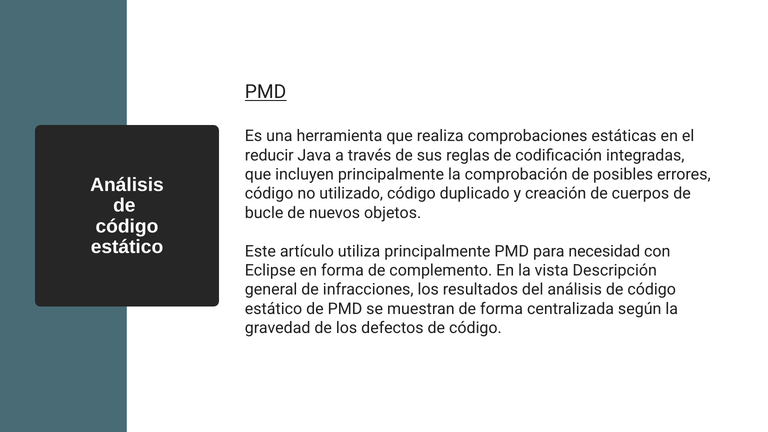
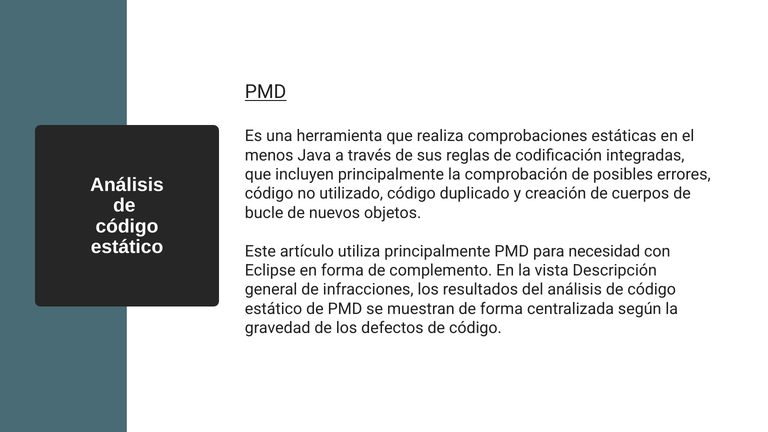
reducir: reducir -> menos (269, 155)
